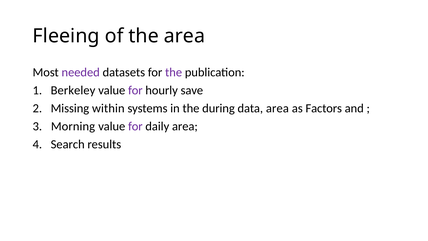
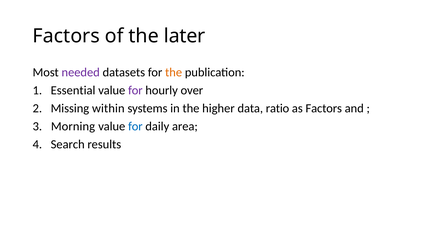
Fleeing: Fleeing -> Factors (66, 36)
the area: area -> later (185, 36)
the colour: purple -> orange (174, 72)
Berkeley: Berkeley -> Essential (73, 90)
save: save -> over (192, 90)
during: during -> higher (218, 108)
data area: area -> ratio (278, 108)
for colour: purple -> blue (135, 126)
